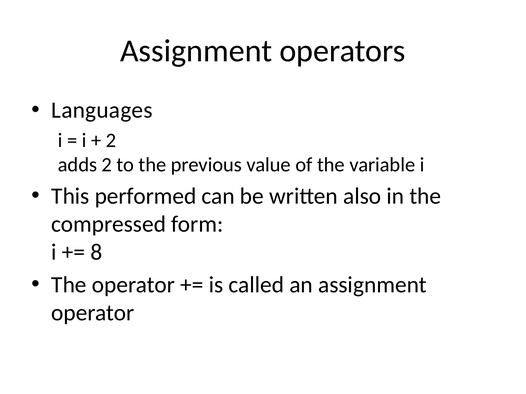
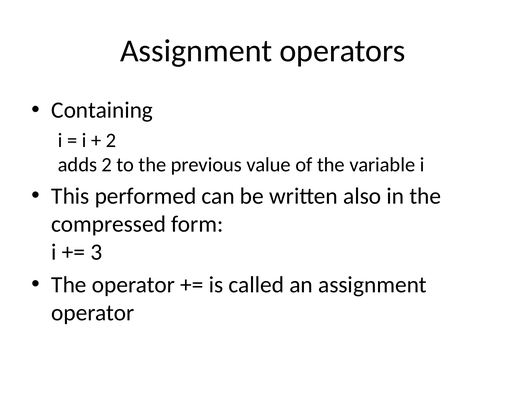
Languages: Languages -> Containing (102, 110)
8: 8 -> 3 (96, 252)
